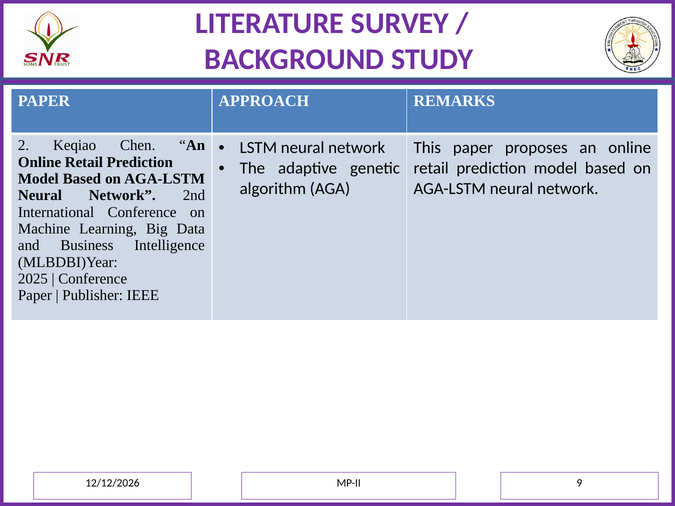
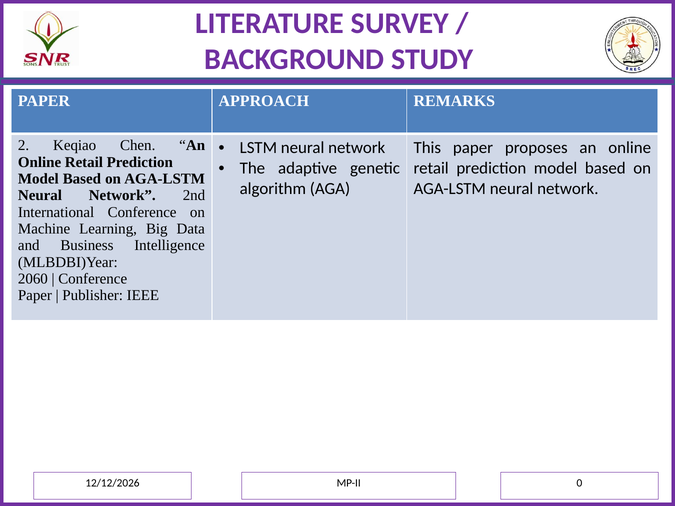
2025: 2025 -> 2060 (33, 279)
9: 9 -> 0 (579, 483)
